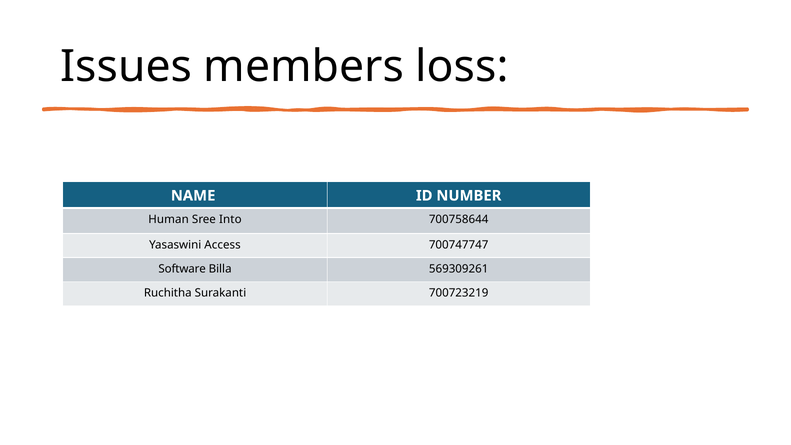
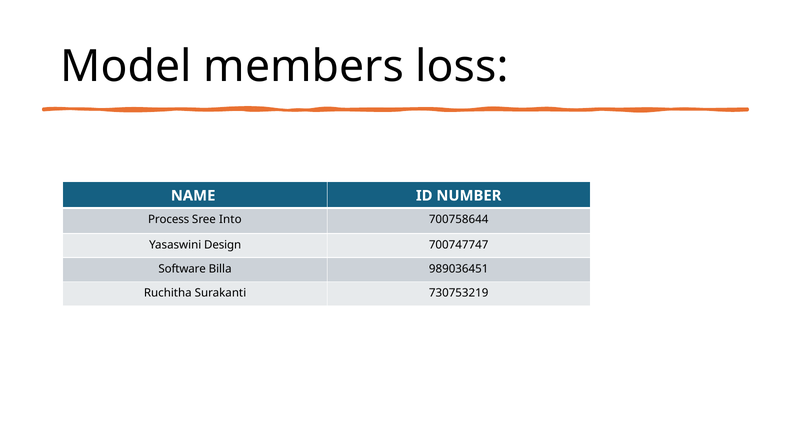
Issues: Issues -> Model (126, 66)
Human: Human -> Process (169, 219)
Access: Access -> Design (223, 245)
569309261: 569309261 -> 989036451 (459, 269)
700723219: 700723219 -> 730753219 (459, 293)
